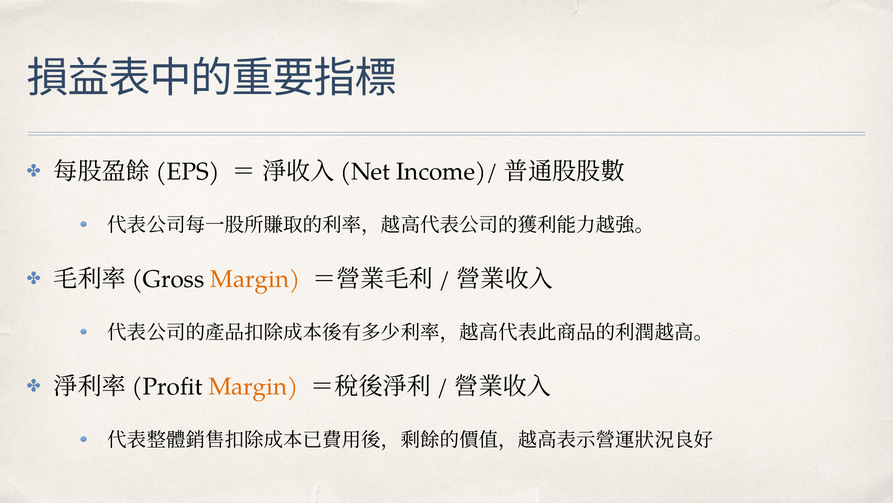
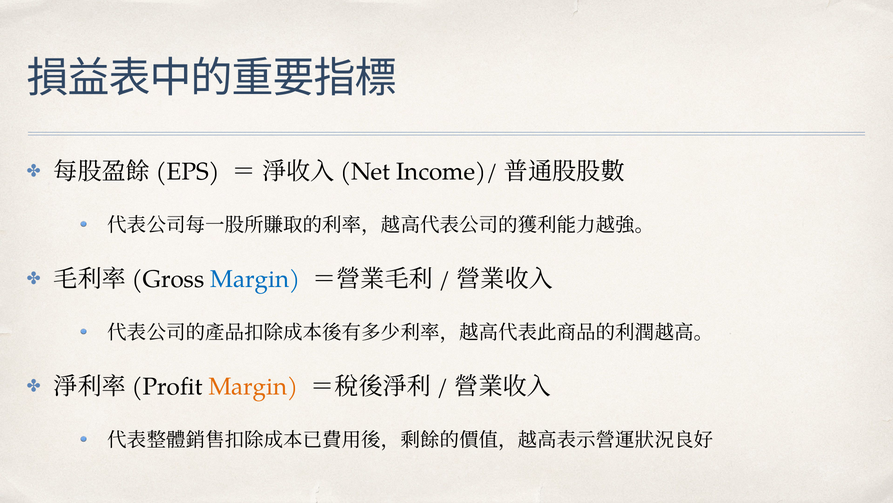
Margin colour: orange -> blue (255, 279)
